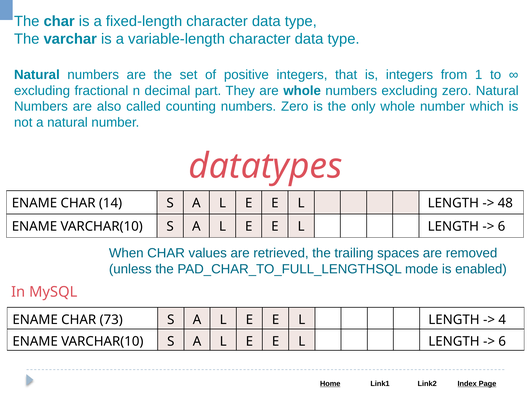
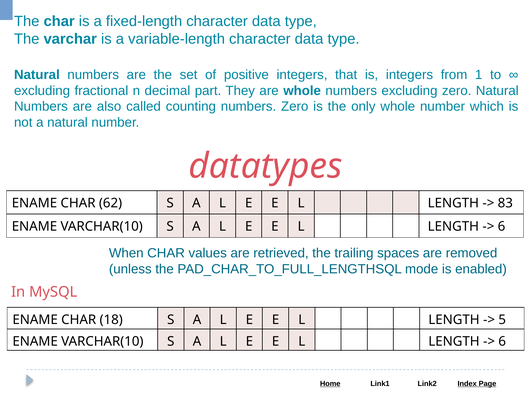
14: 14 -> 62 (111, 203)
48: 48 -> 83 (505, 203)
73: 73 -> 18 (111, 319)
4: 4 -> 5 (502, 319)
